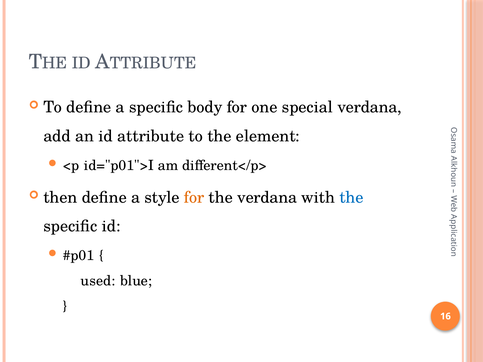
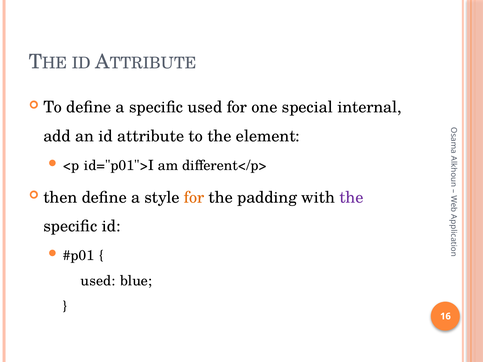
specific body: body -> used (205, 107)
special verdana: verdana -> internal (369, 107)
the verdana: verdana -> padding (267, 198)
the colour: blue -> purple (351, 198)
